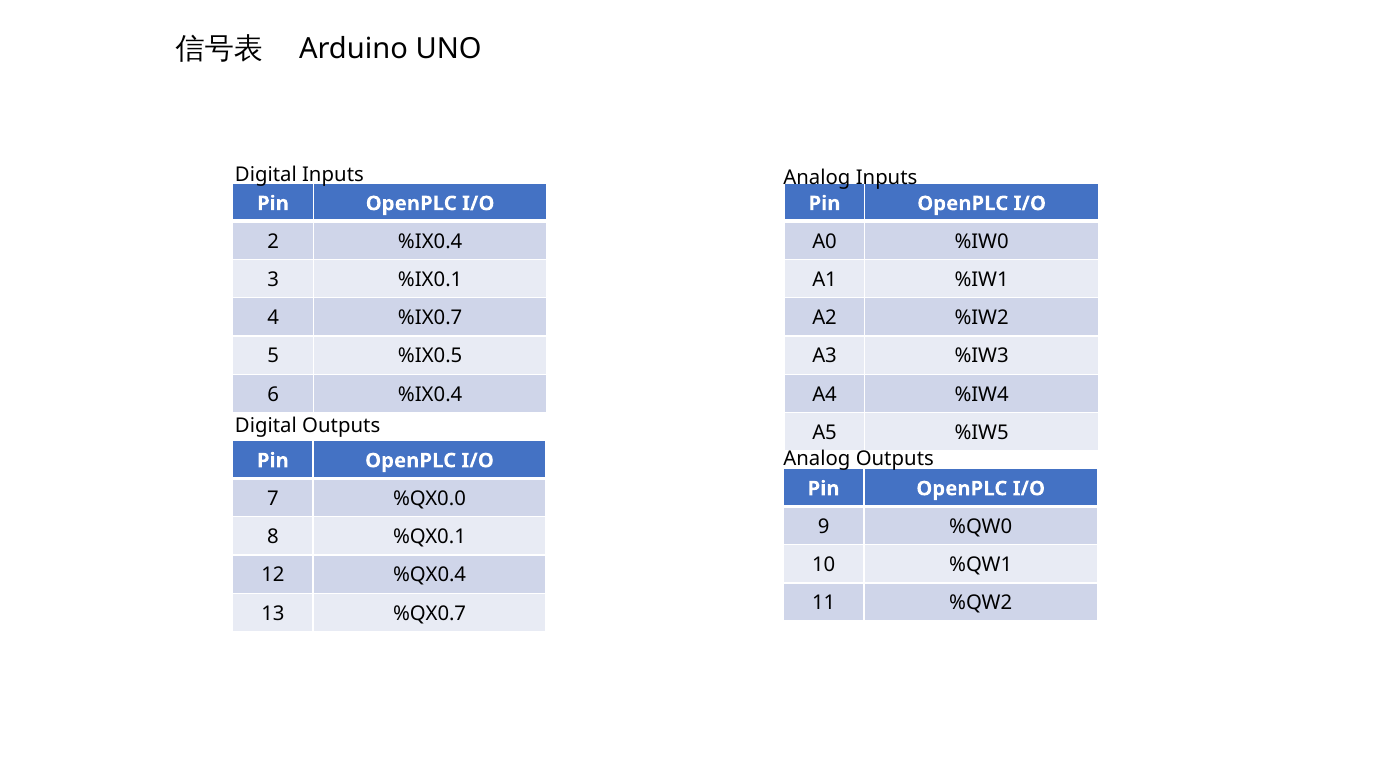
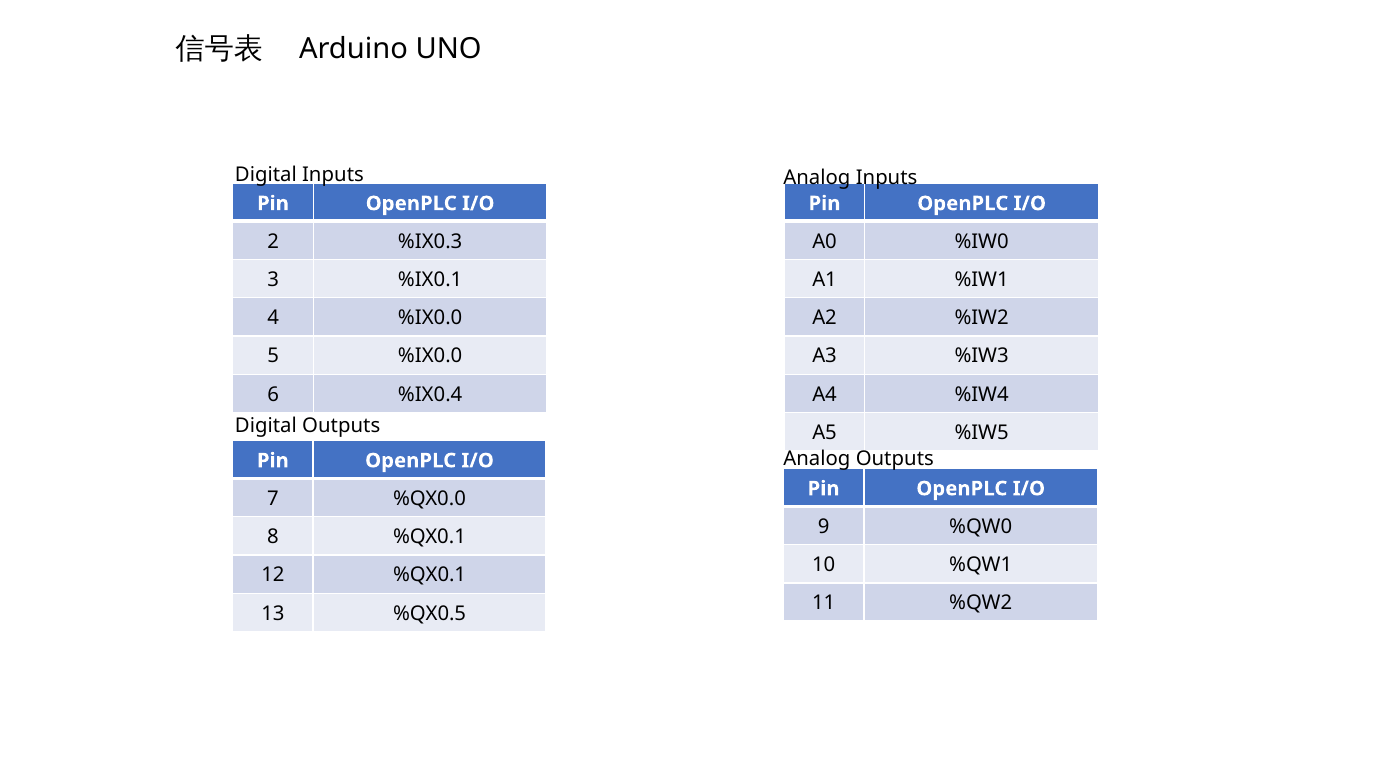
2 %IX0.4: %IX0.4 -> %IX0.3 (430, 242)
4 %IX0.7: %IX0.7 -> %IX0.0 (430, 318)
5 %IX0.5: %IX0.5 -> %IX0.0 (430, 356)
12 %QX0.4: %QX0.4 -> %QX0.1 (430, 575)
%QX0.7: %QX0.7 -> %QX0.5 (430, 614)
